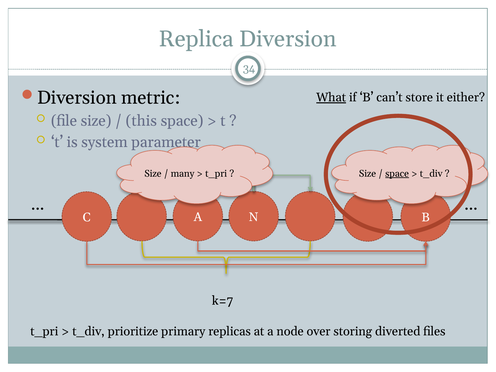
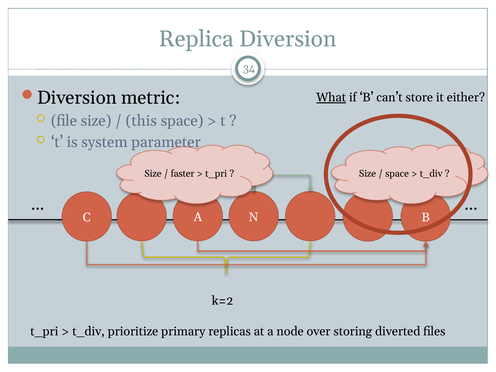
many: many -> faster (183, 174)
space underline: present -> none (397, 174)
k=7: k=7 -> k=2 (223, 301)
